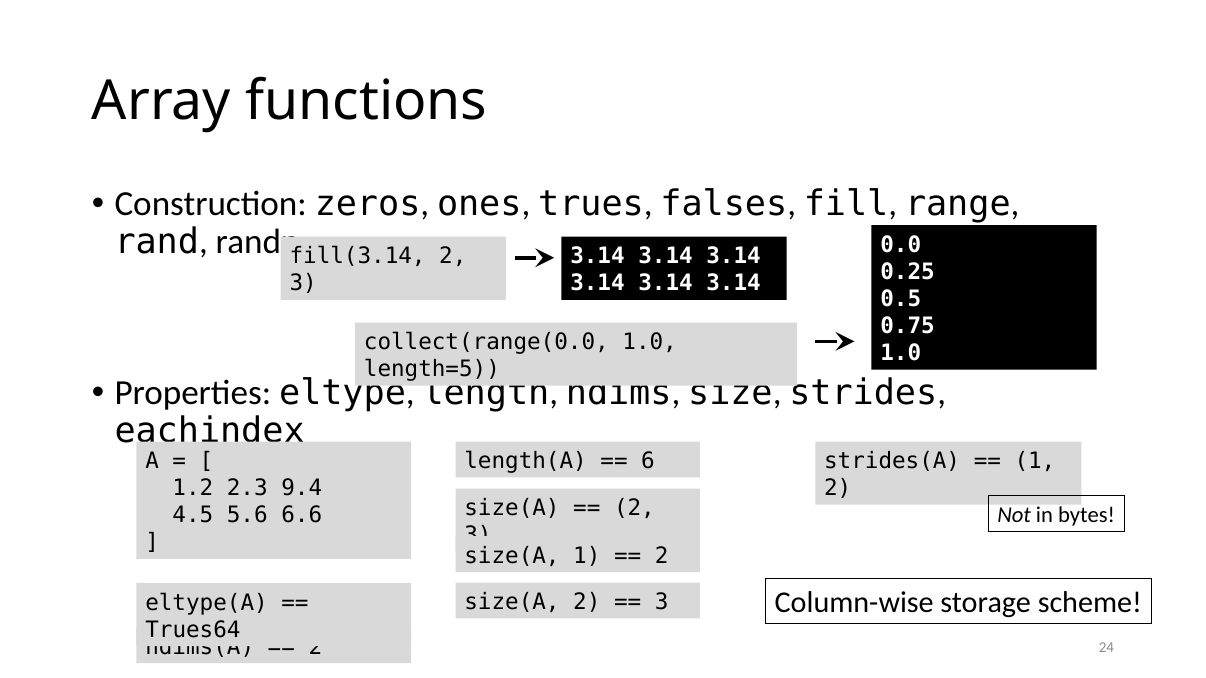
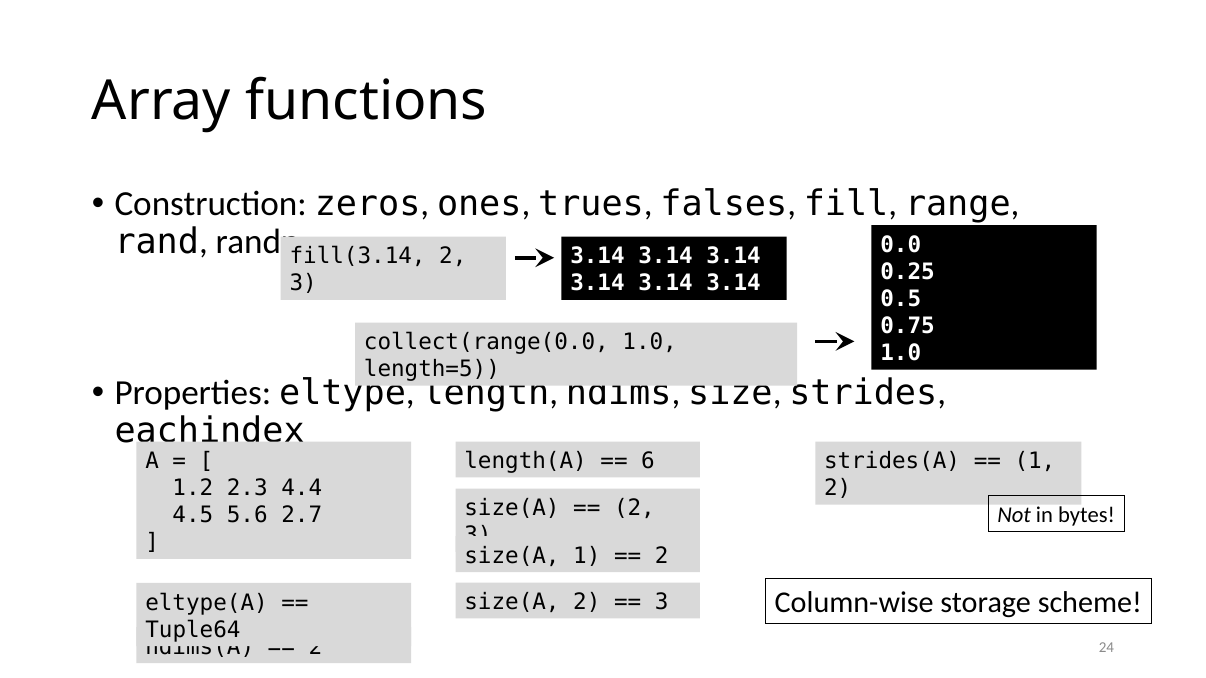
9.4: 9.4 -> 4.4 (302, 488)
6.6: 6.6 -> 2.7 (302, 516)
Trues64: Trues64 -> Tuple64 (193, 630)
